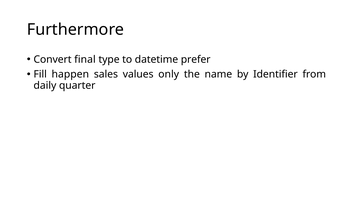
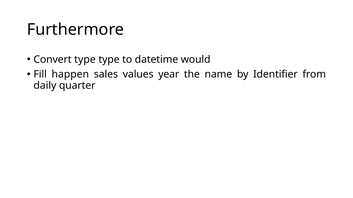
Convert final: final -> type (85, 60)
prefer: prefer -> would (196, 60)
only: only -> year (169, 74)
